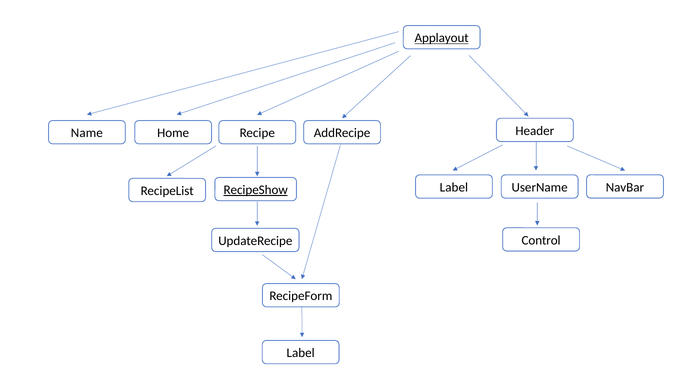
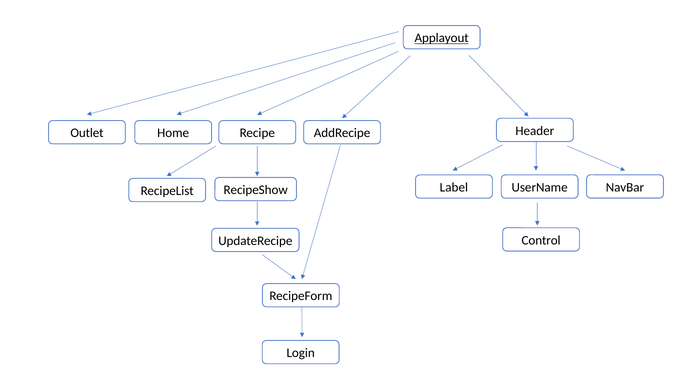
Name: Name -> Outlet (87, 133)
RecipeShow underline: present -> none (256, 190)
Label: Label -> Login (301, 353)
